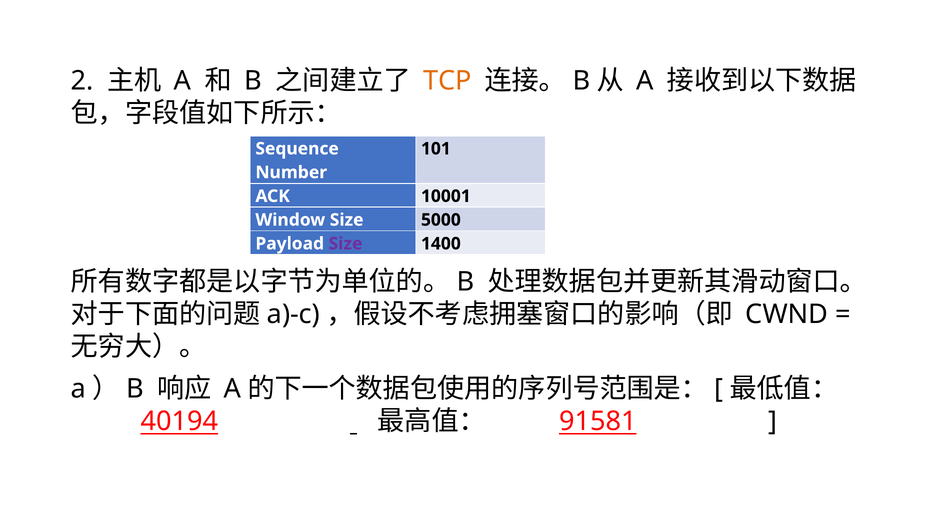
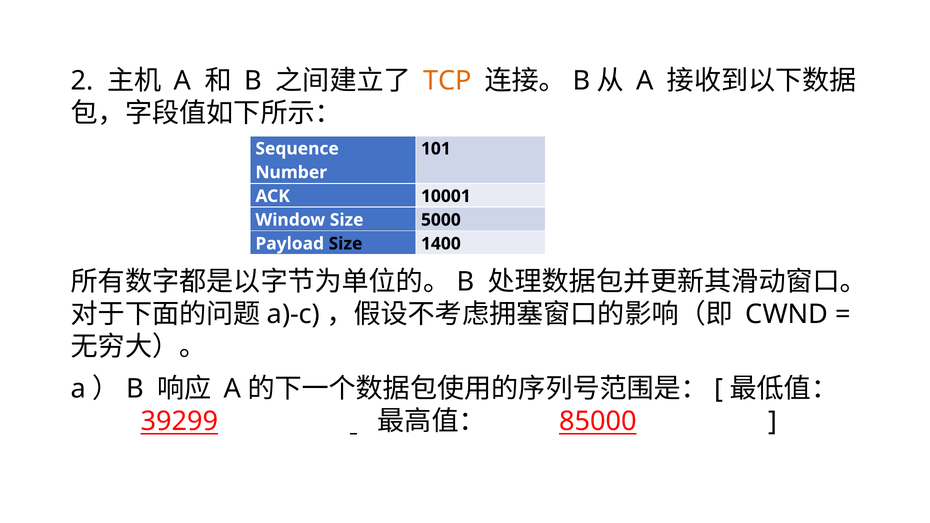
Size colour: purple -> black (346, 244)
40194: 40194 -> 39299 (179, 422)
91581: 91581 -> 85000 (598, 422)
